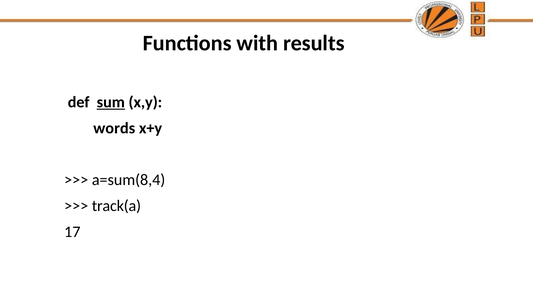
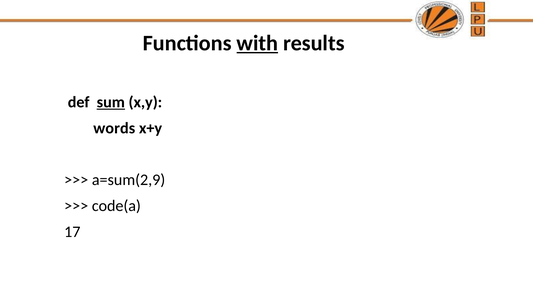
with underline: none -> present (257, 43)
a=sum(8,4: a=sum(8,4 -> a=sum(2,9 (129, 180)
track(a: track(a -> code(a (116, 206)
